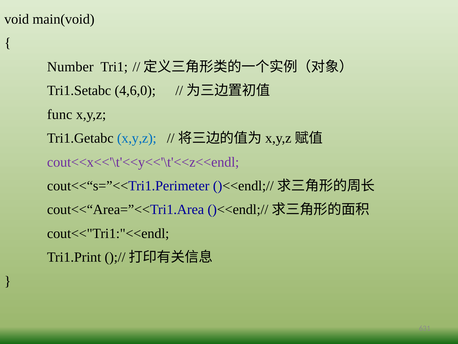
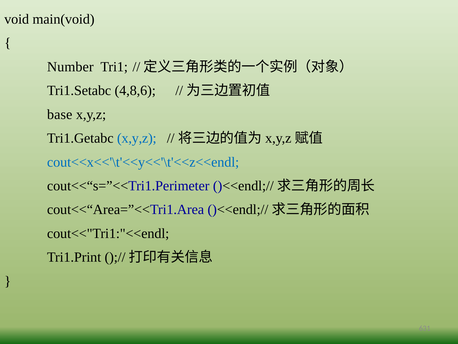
4,6,0: 4,6,0 -> 4,8,6 (135, 90)
func: func -> base (60, 114)
cout<<x<<'\t'<<y<<'\t'<<z<<endl colour: purple -> blue (143, 162)
